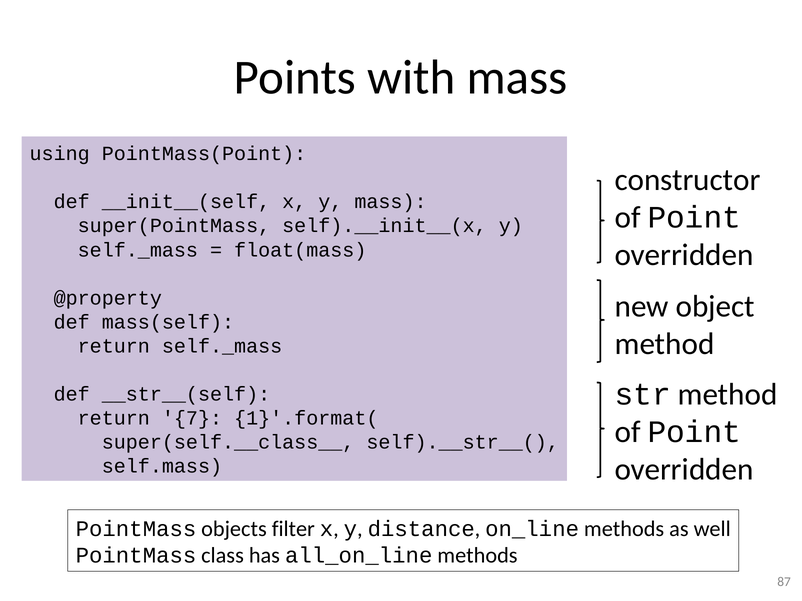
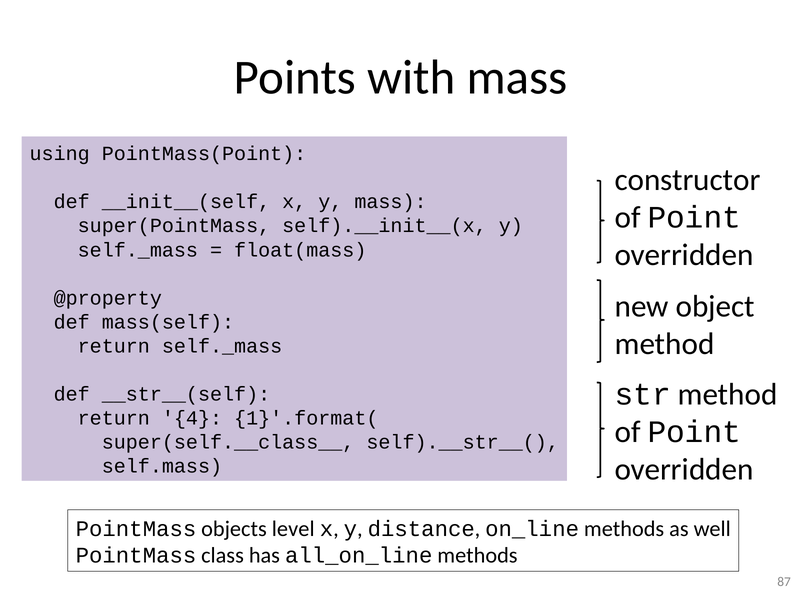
7: 7 -> 4 (192, 419)
filter: filter -> level (293, 529)
